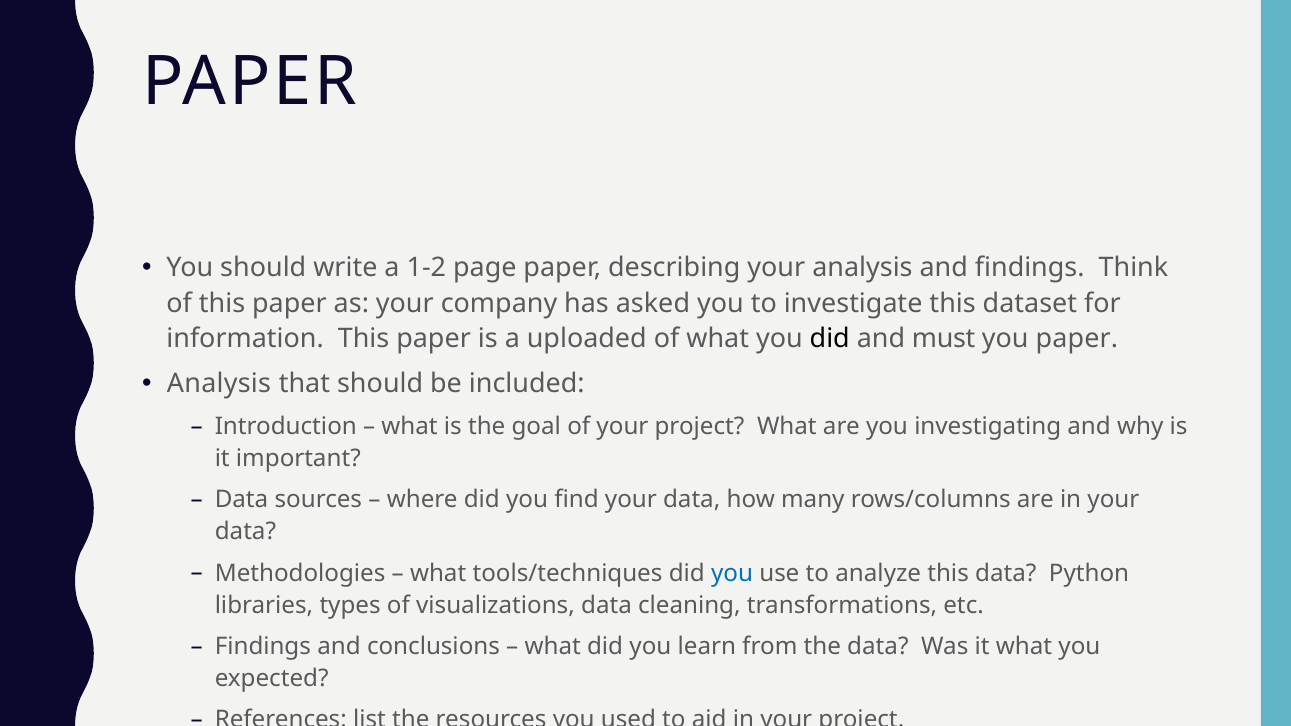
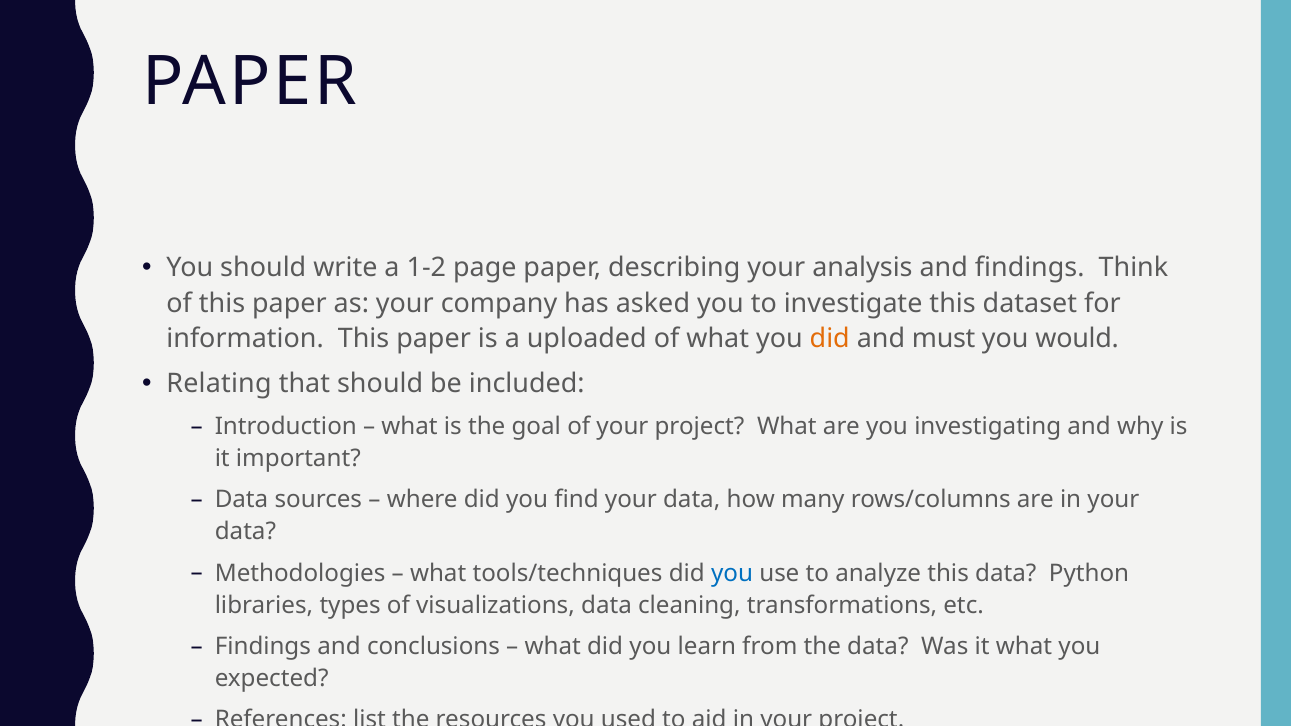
did colour: black -> orange (830, 339)
you paper: paper -> would (1077, 339)
Analysis: Analysis -> Relating (219, 384)
